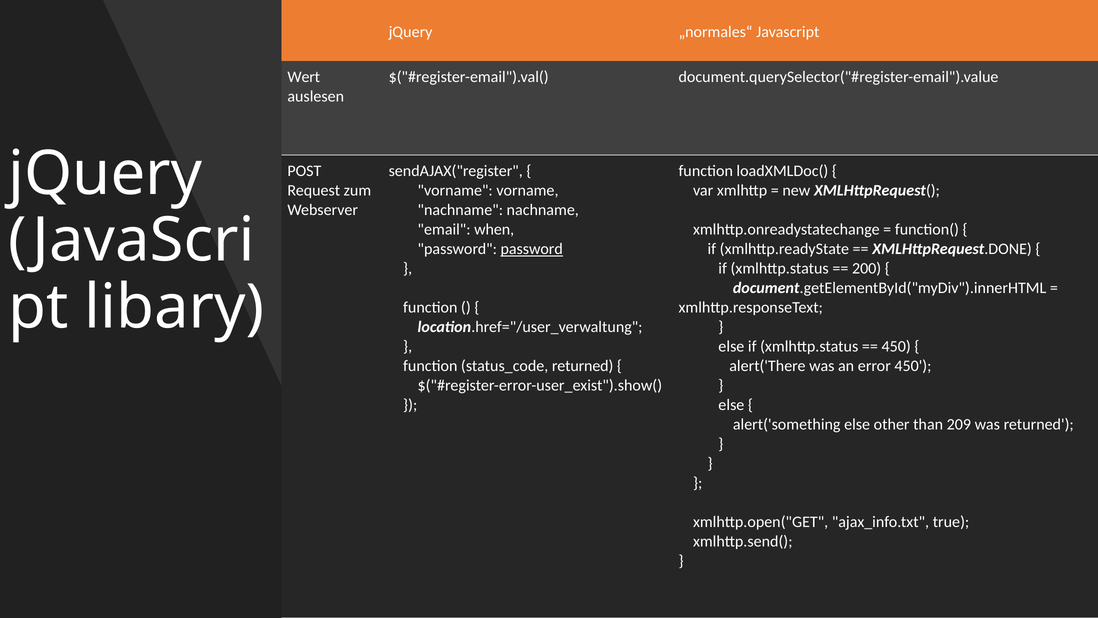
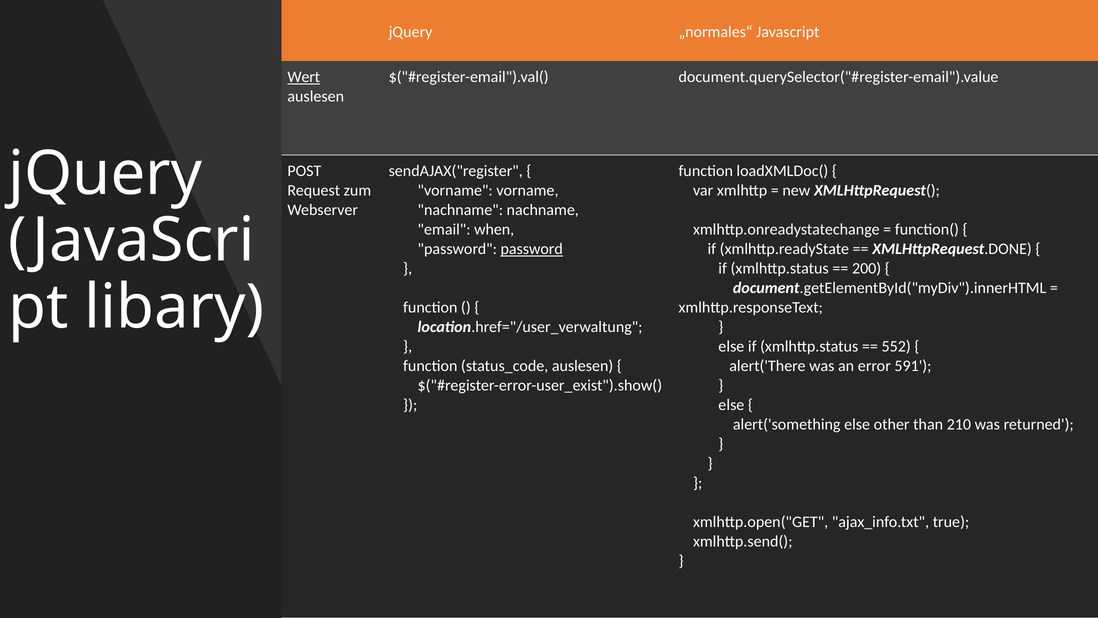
Wert underline: none -> present (304, 77)
450: 450 -> 552 (896, 346)
returned: returned -> auslesen (583, 366)
error 450: 450 -> 591 (913, 366)
209: 209 -> 210 (959, 424)
